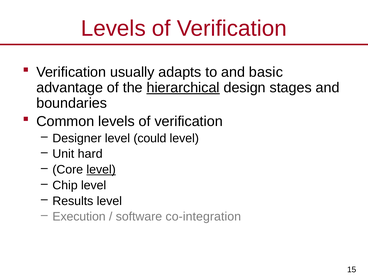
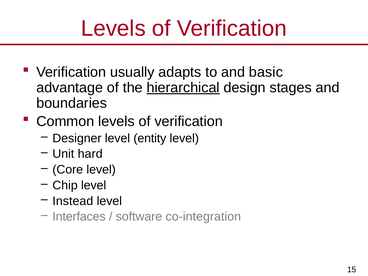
could: could -> entity (150, 138)
level underline: present -> none (101, 170)
Results: Results -> Instead (73, 201)
Execution: Execution -> Interfaces (79, 217)
